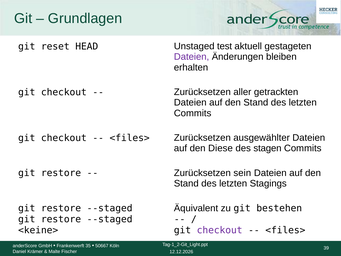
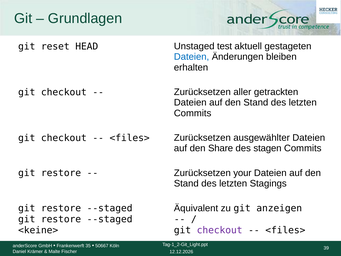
Dateien colour: purple -> blue (192, 57)
Diese: Diese -> Share (221, 148)
sein: sein -> your (242, 173)
bestehen: bestehen -> anzeigen (279, 208)
